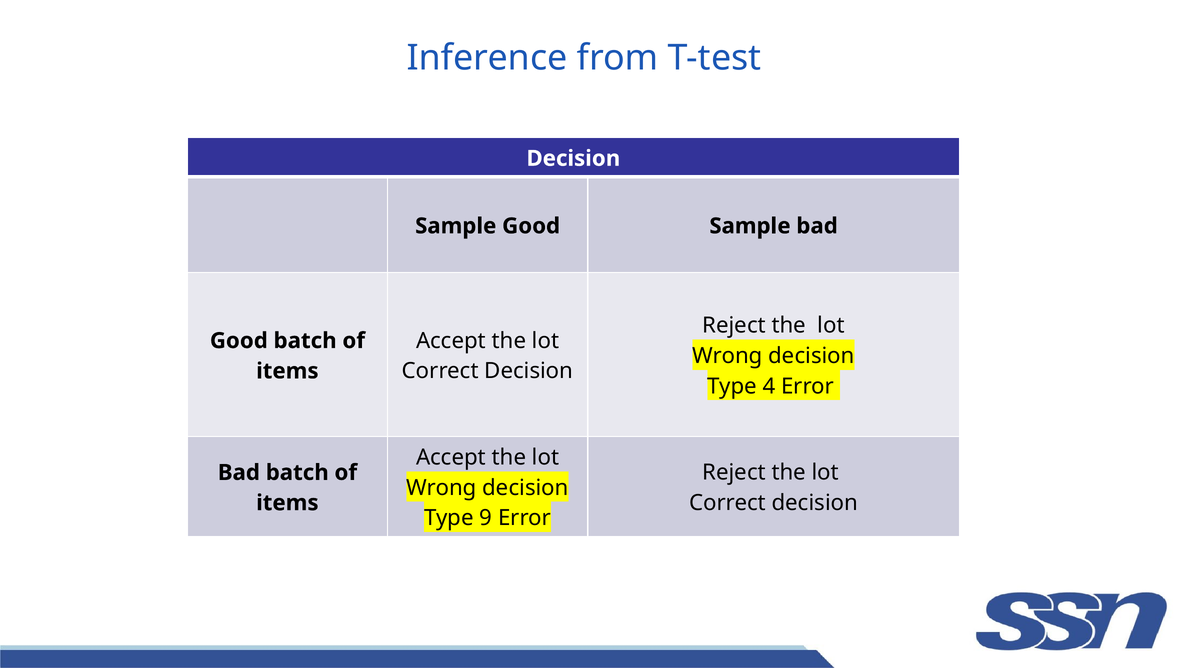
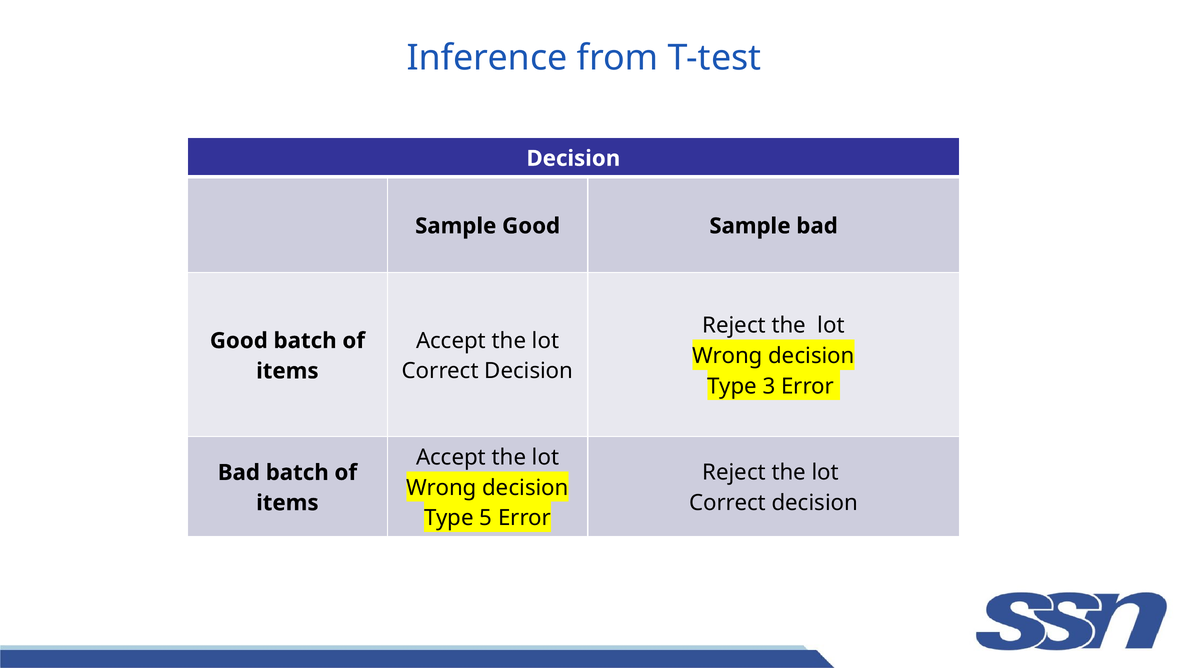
4: 4 -> 3 (769, 386)
9: 9 -> 5 (486, 518)
